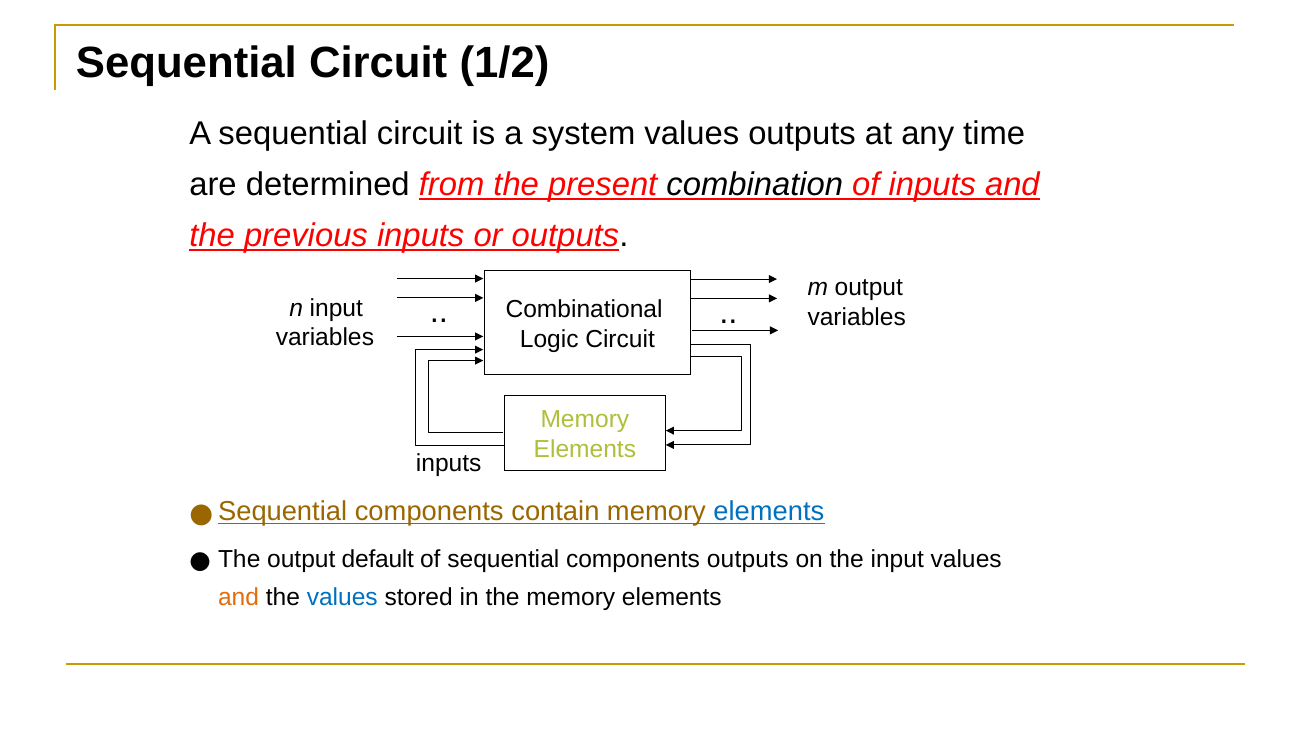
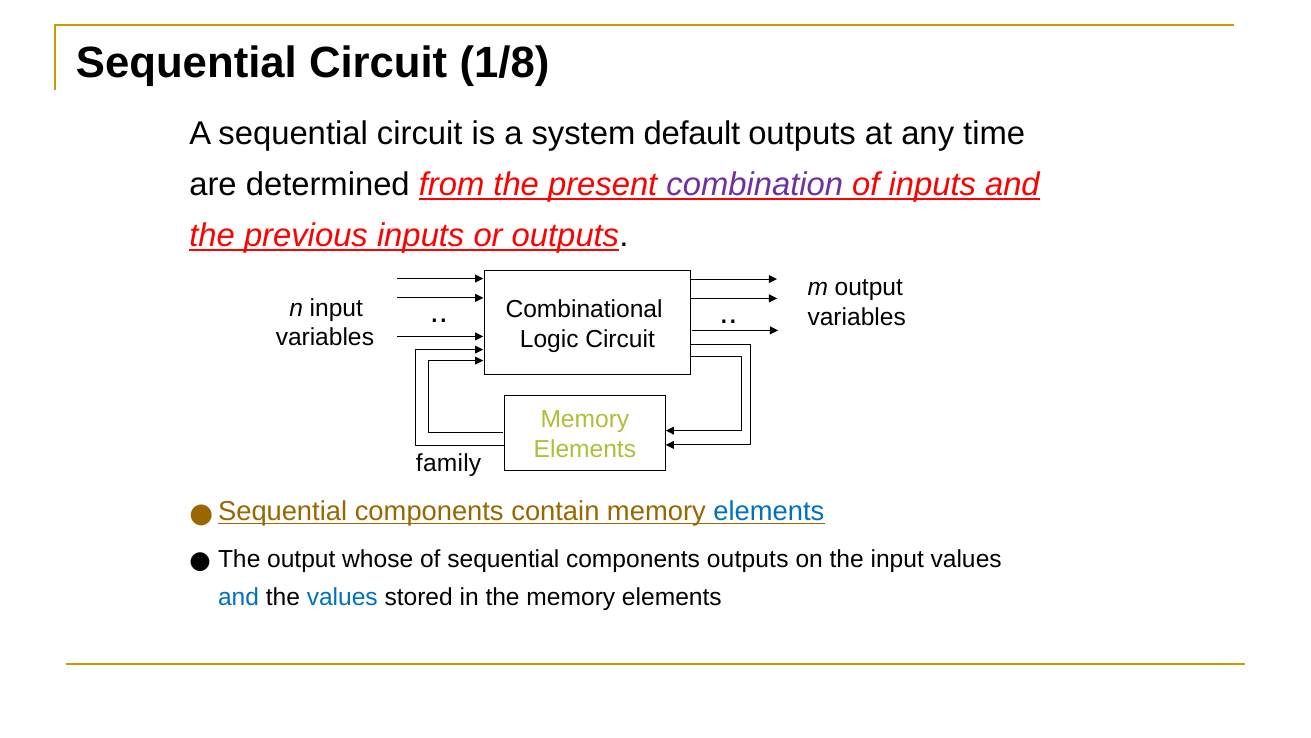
1/2: 1/2 -> 1/8 (504, 64)
system values: values -> default (692, 134)
combination colour: black -> purple (755, 185)
inputs: inputs -> family (449, 463)
default: default -> whose (378, 558)
and colour: orange -> blue (239, 597)
